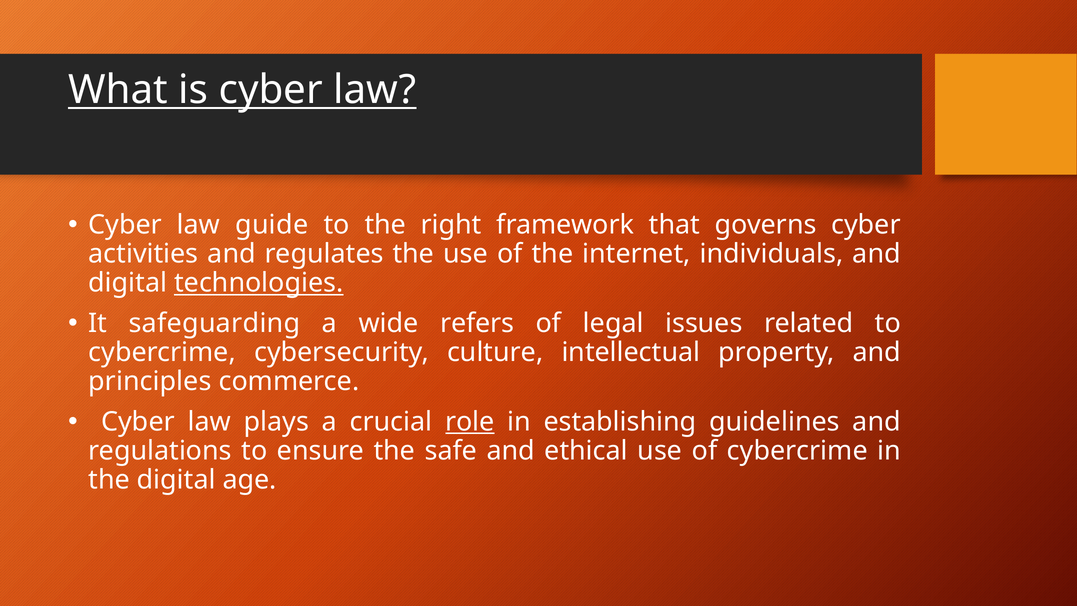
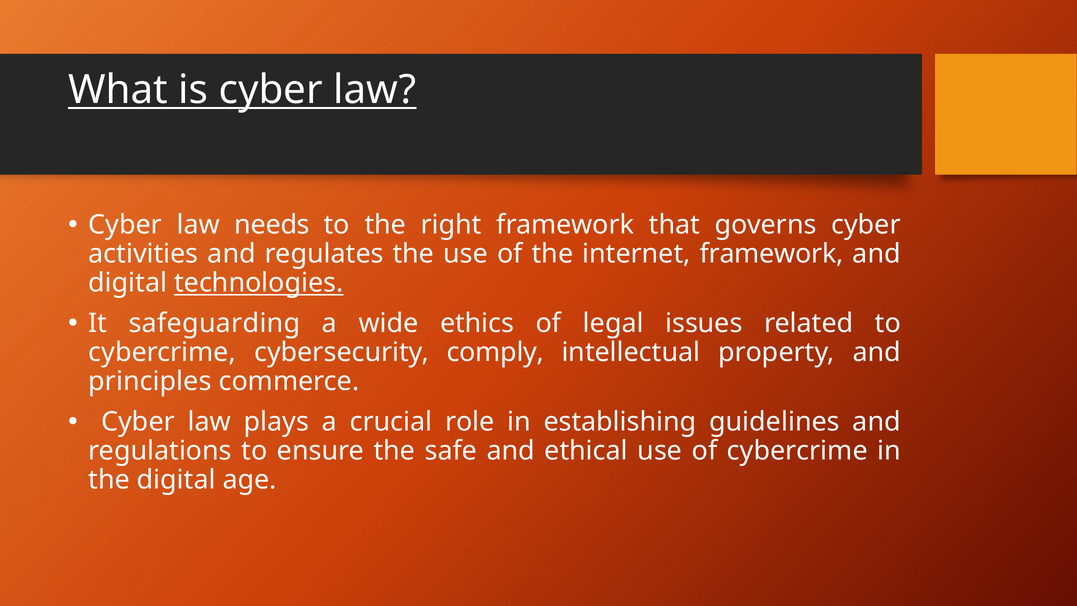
guide: guide -> needs (272, 225)
internet individuals: individuals -> framework (772, 254)
refers: refers -> ethics (477, 323)
culture: culture -> comply (495, 352)
role underline: present -> none (470, 422)
